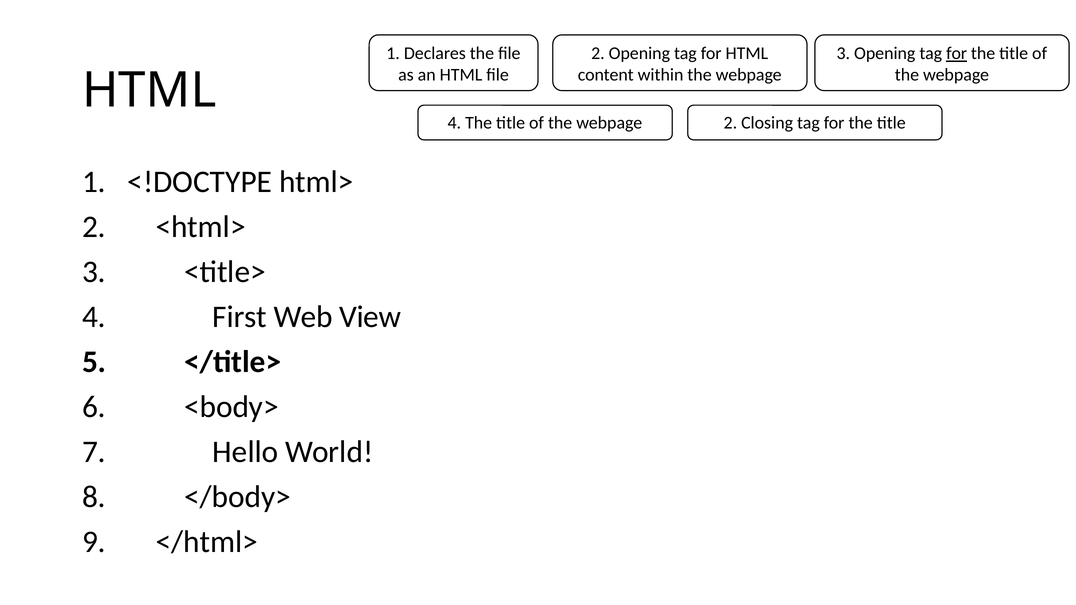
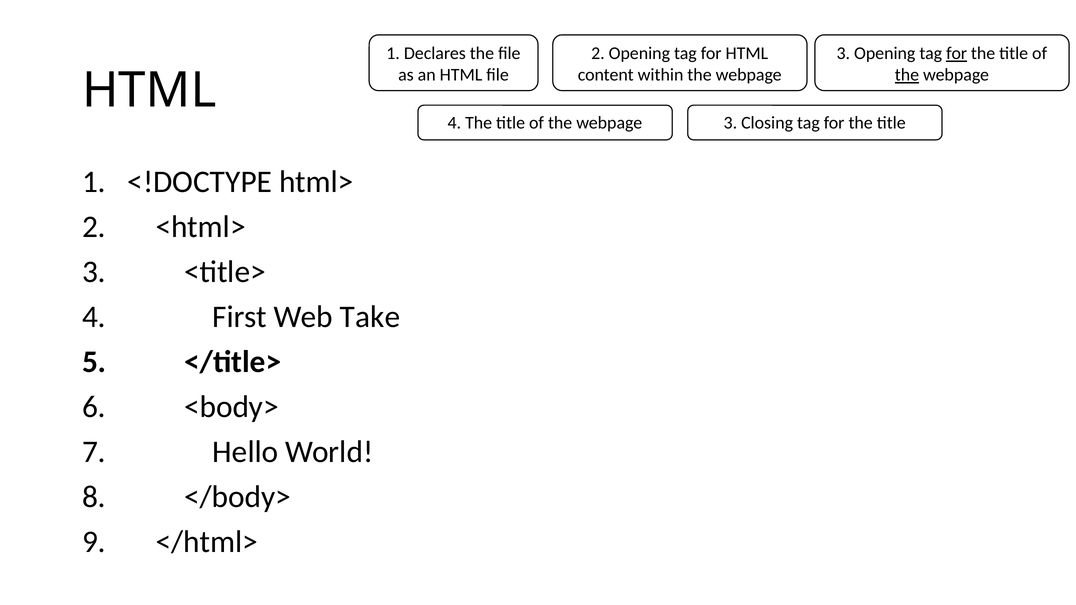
the underline: none -> present (907, 75)
of the webpage 2: 2 -> 3 (730, 123)
View: View -> Take (370, 317)
